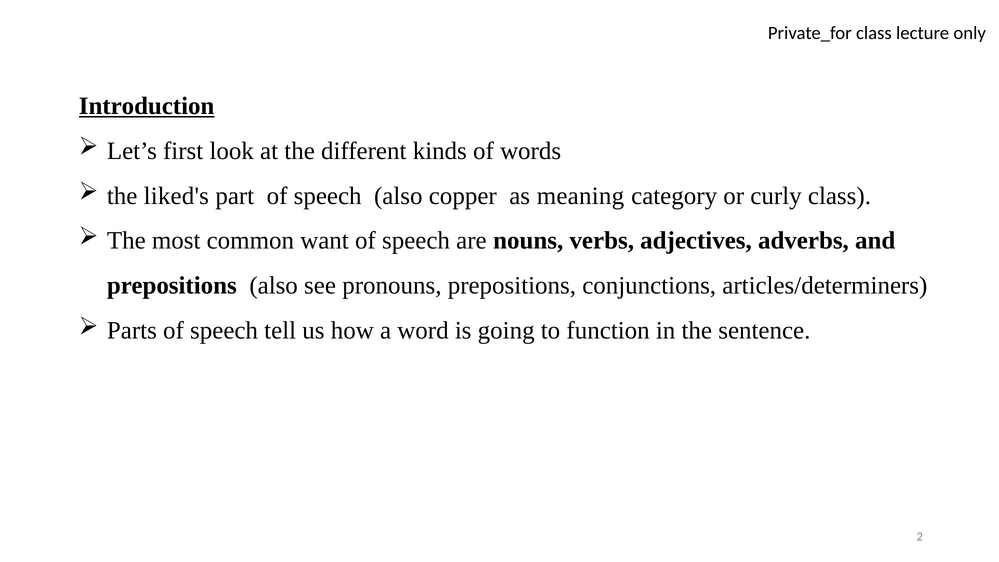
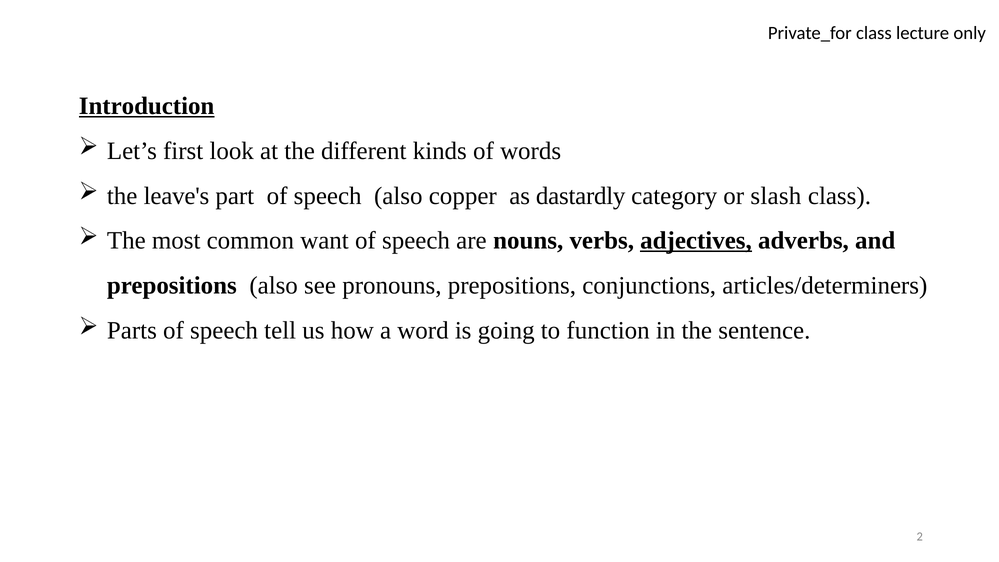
liked's: liked's -> leave's (176, 196)
meaning: meaning -> dastardly (581, 196)
curly: curly -> slash (776, 196)
adjectives underline: none -> present (696, 241)
